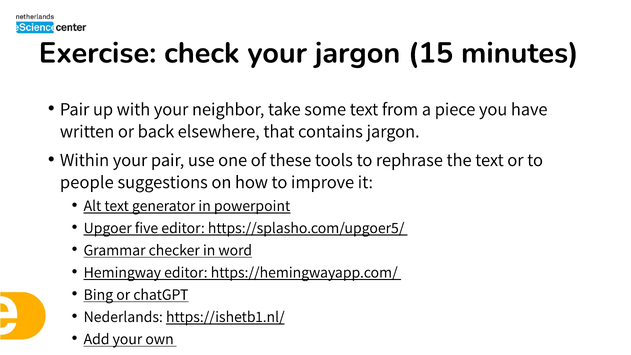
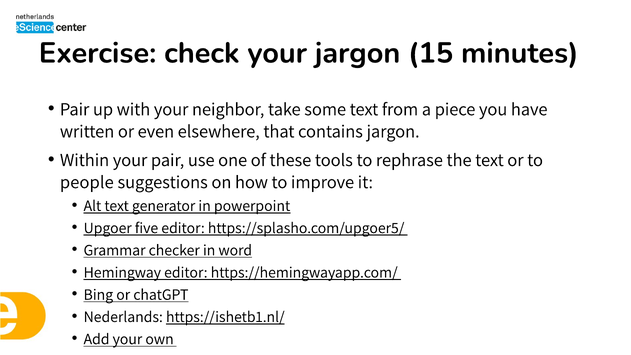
back: back -> even (156, 131)
